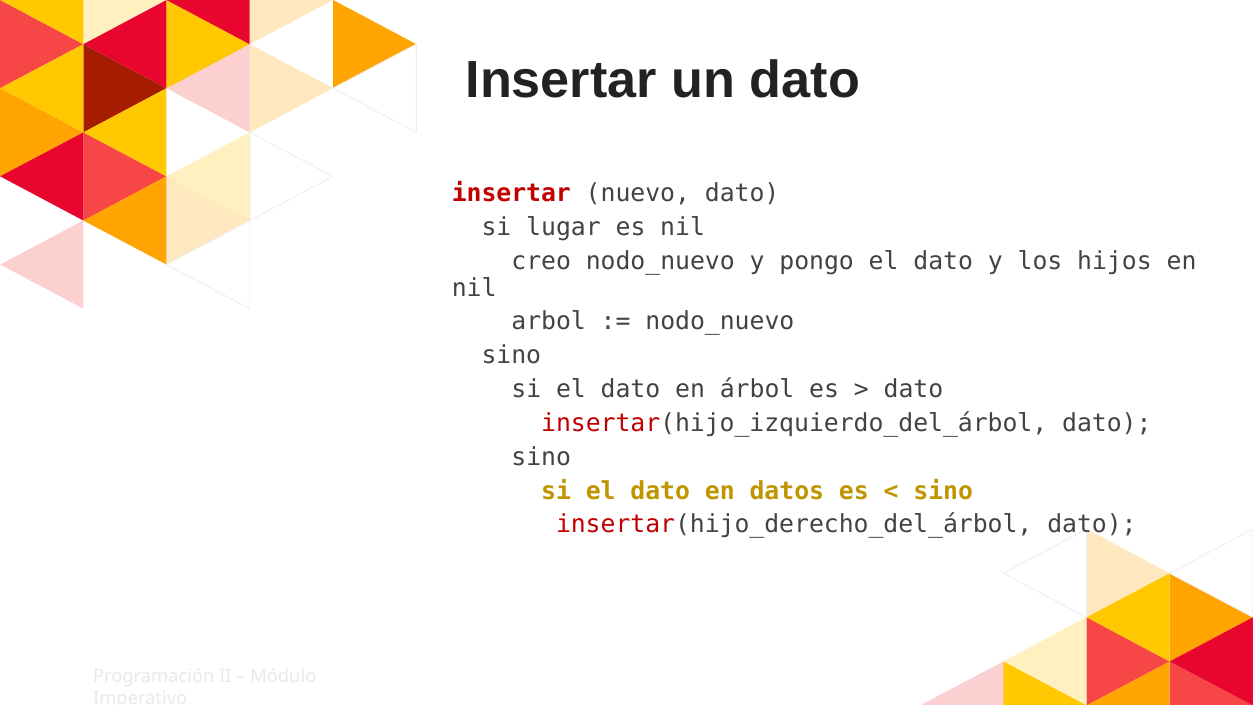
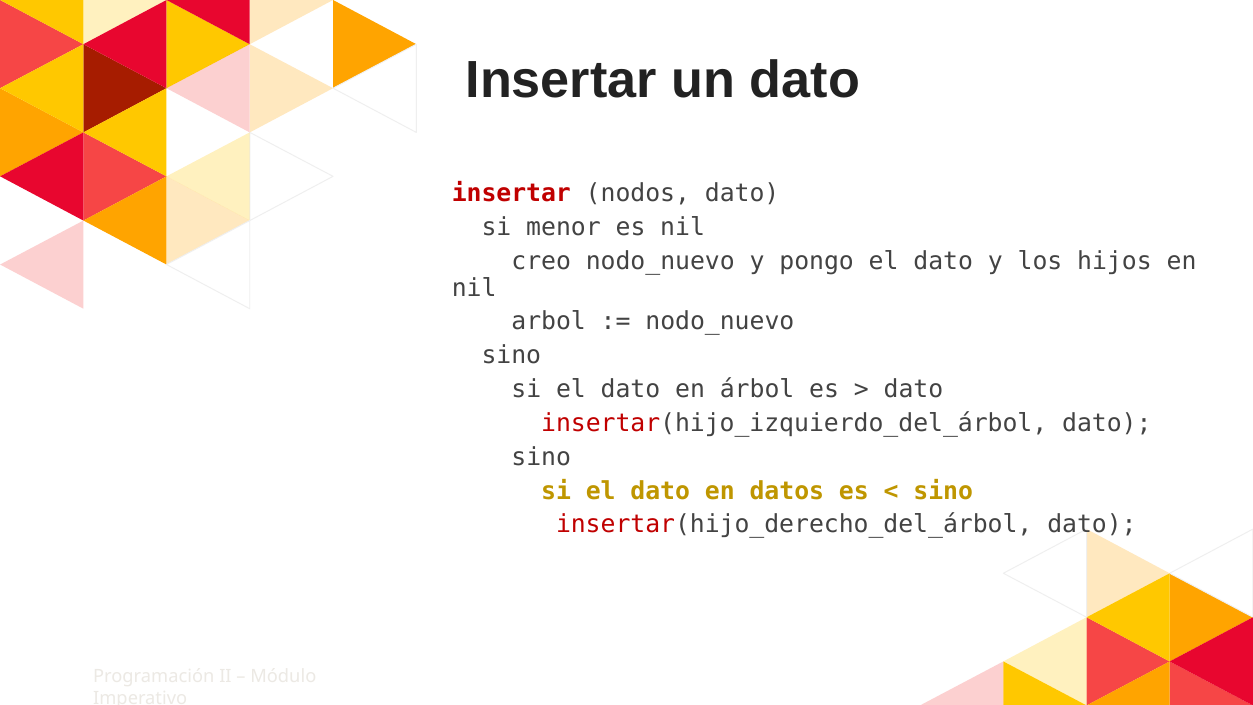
nuevo: nuevo -> nodos (638, 193)
lugar: lugar -> menor (563, 227)
